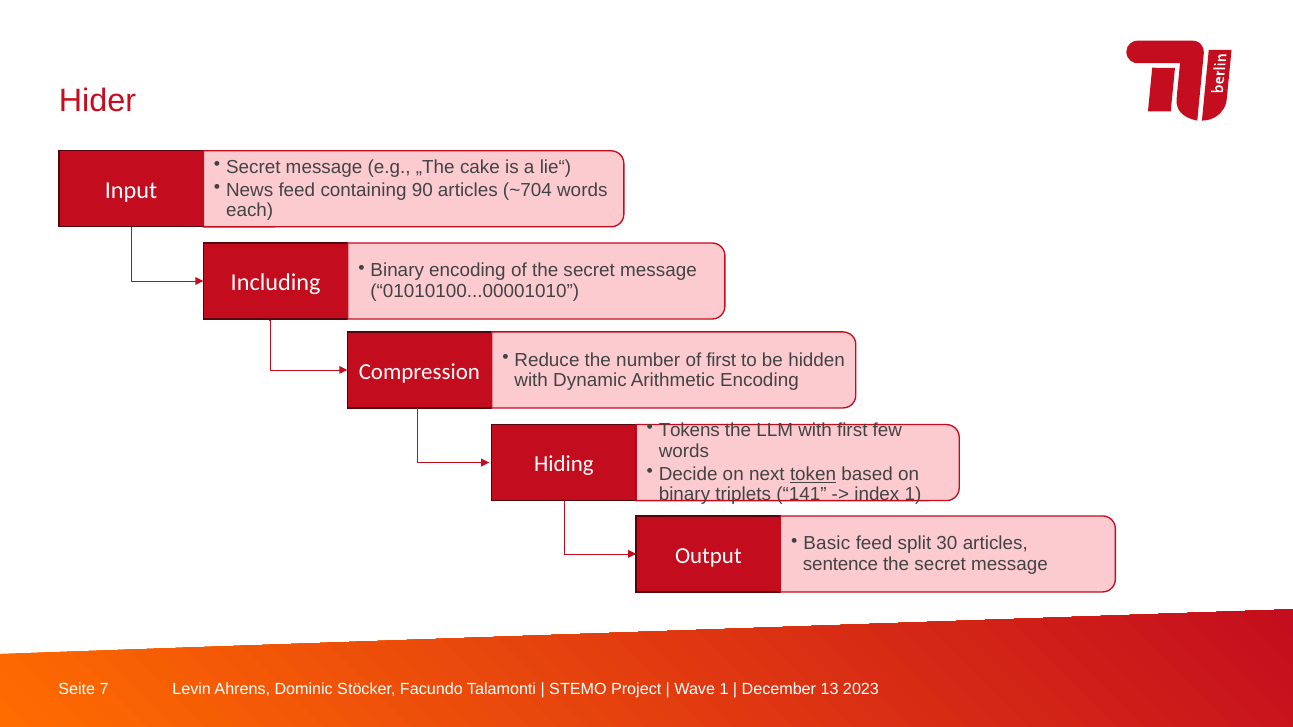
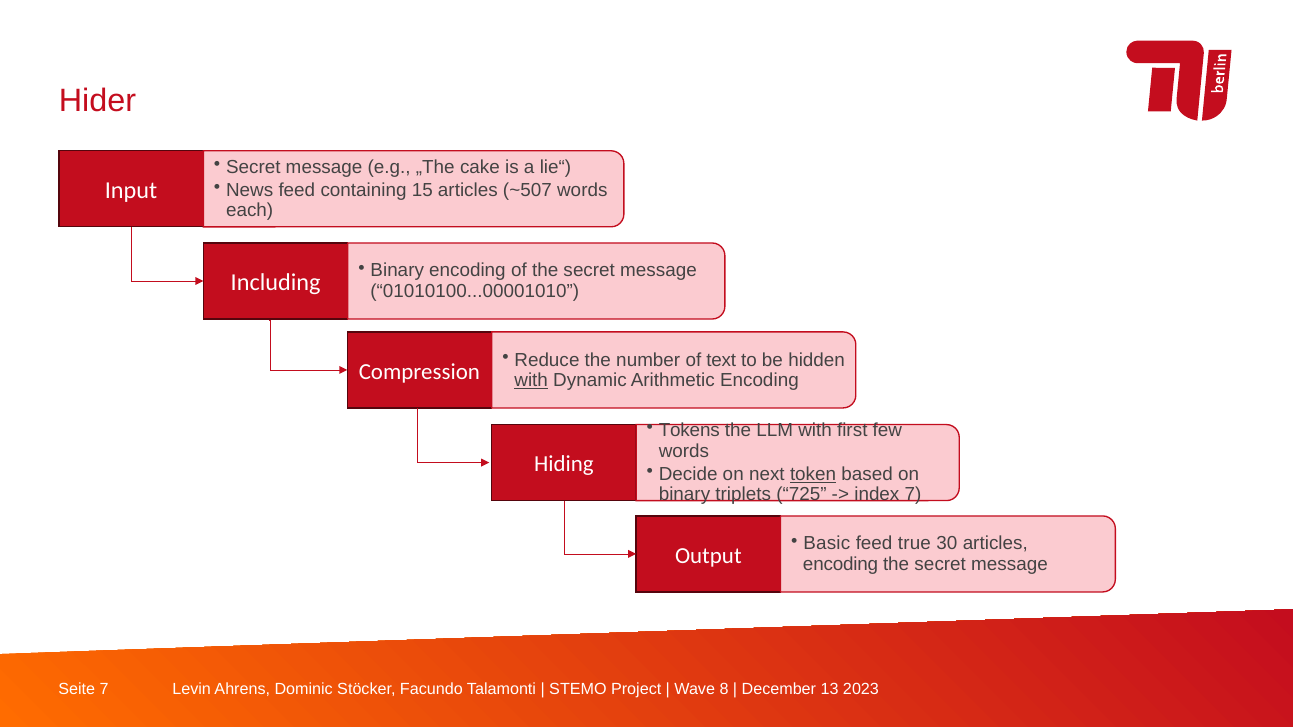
90: 90 -> 15 (422, 190)
~704: ~704 -> ~507 (527, 190)
of first: first -> text (721, 360)
with underline: none -> present (531, 381)
141: 141 -> 725 (801, 495)
index 1: 1 -> 7 (913, 495)
split: split -> true (914, 544)
sentence: sentence -> encoding (841, 564)
1: 1 -> 8 (724, 690)
